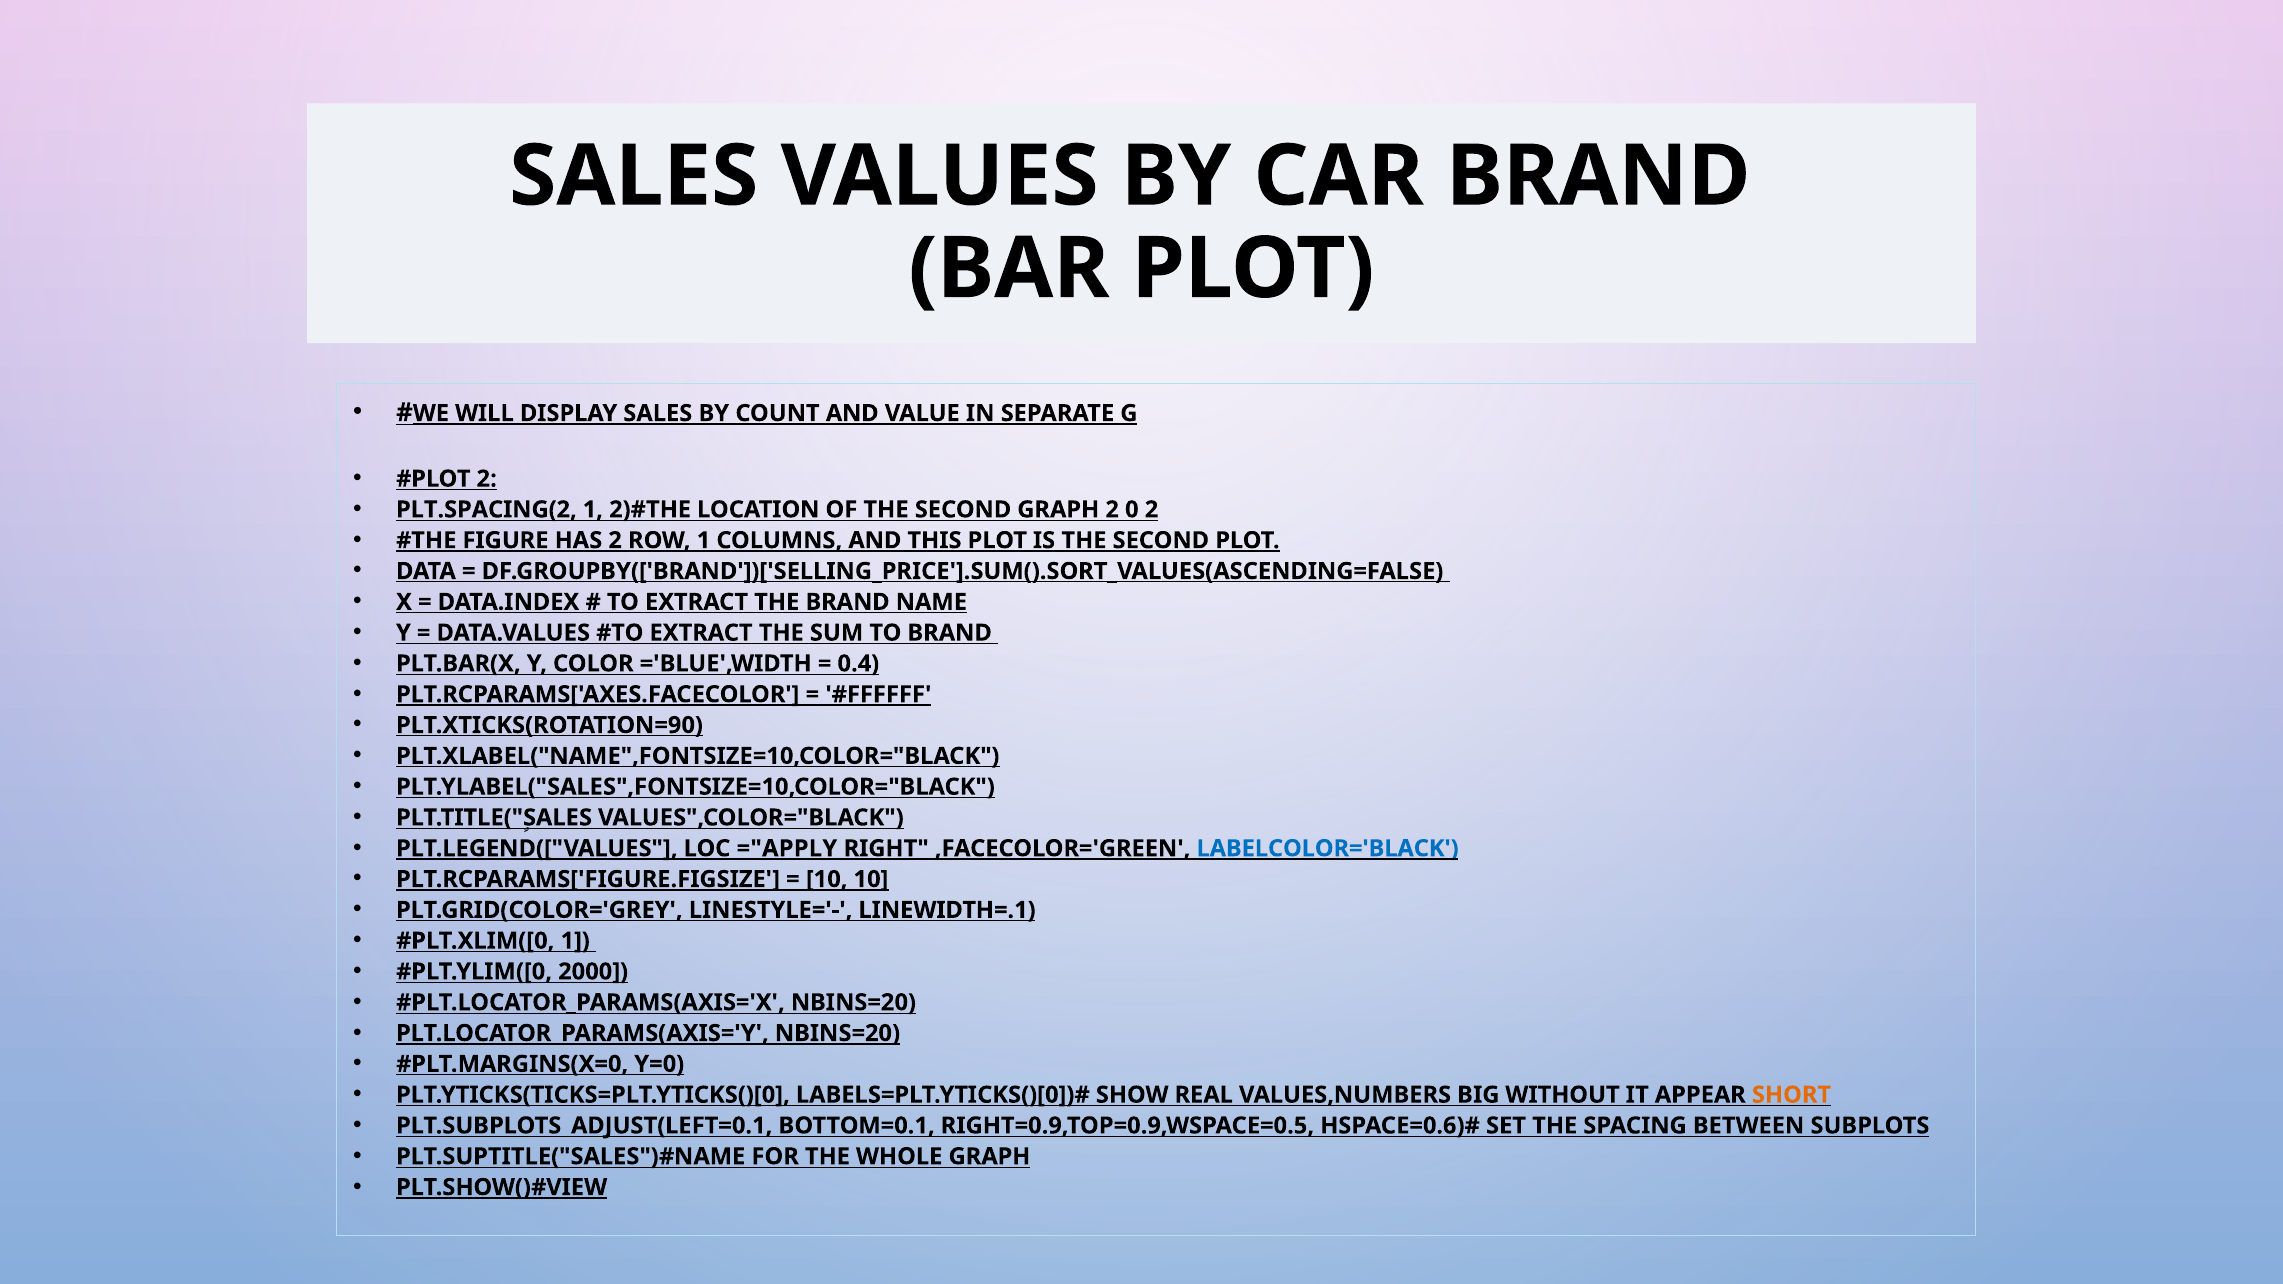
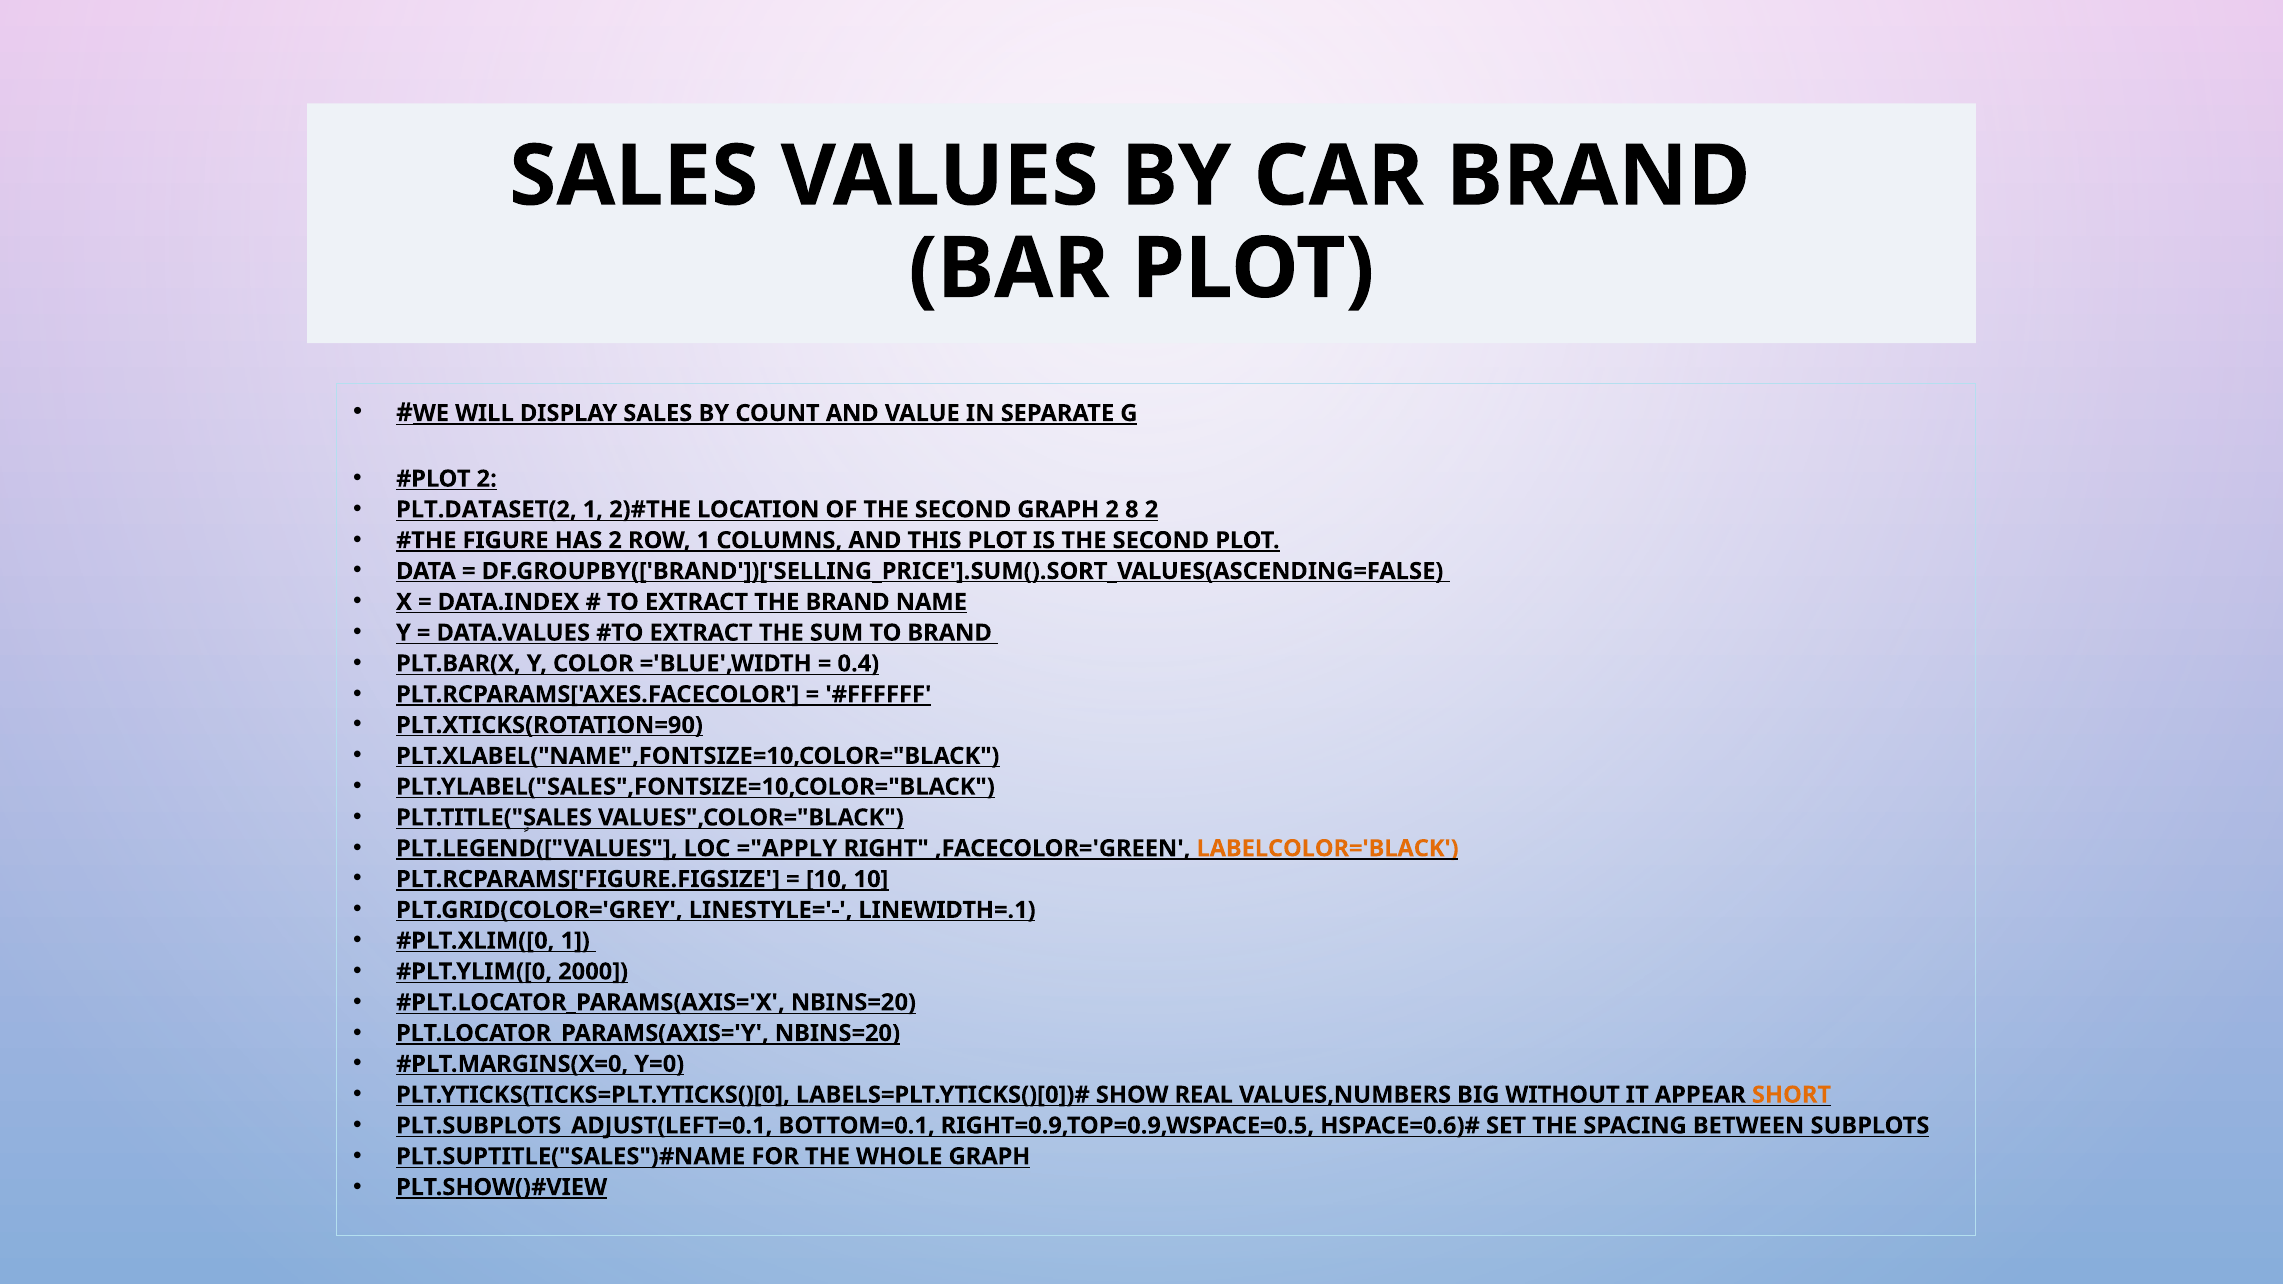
PLT.SPACING(2: PLT.SPACING(2 -> PLT.DATASET(2 (486, 510)
0: 0 -> 8 (1132, 510)
LABELCOLOR='BLACK colour: blue -> orange (1328, 849)
